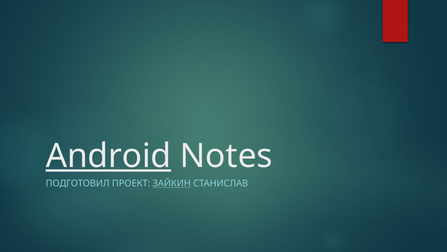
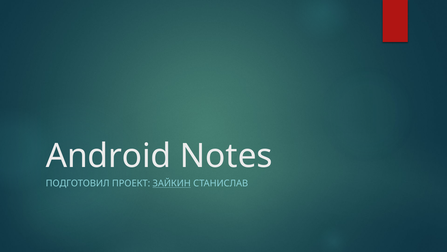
Android underline: present -> none (108, 156)
